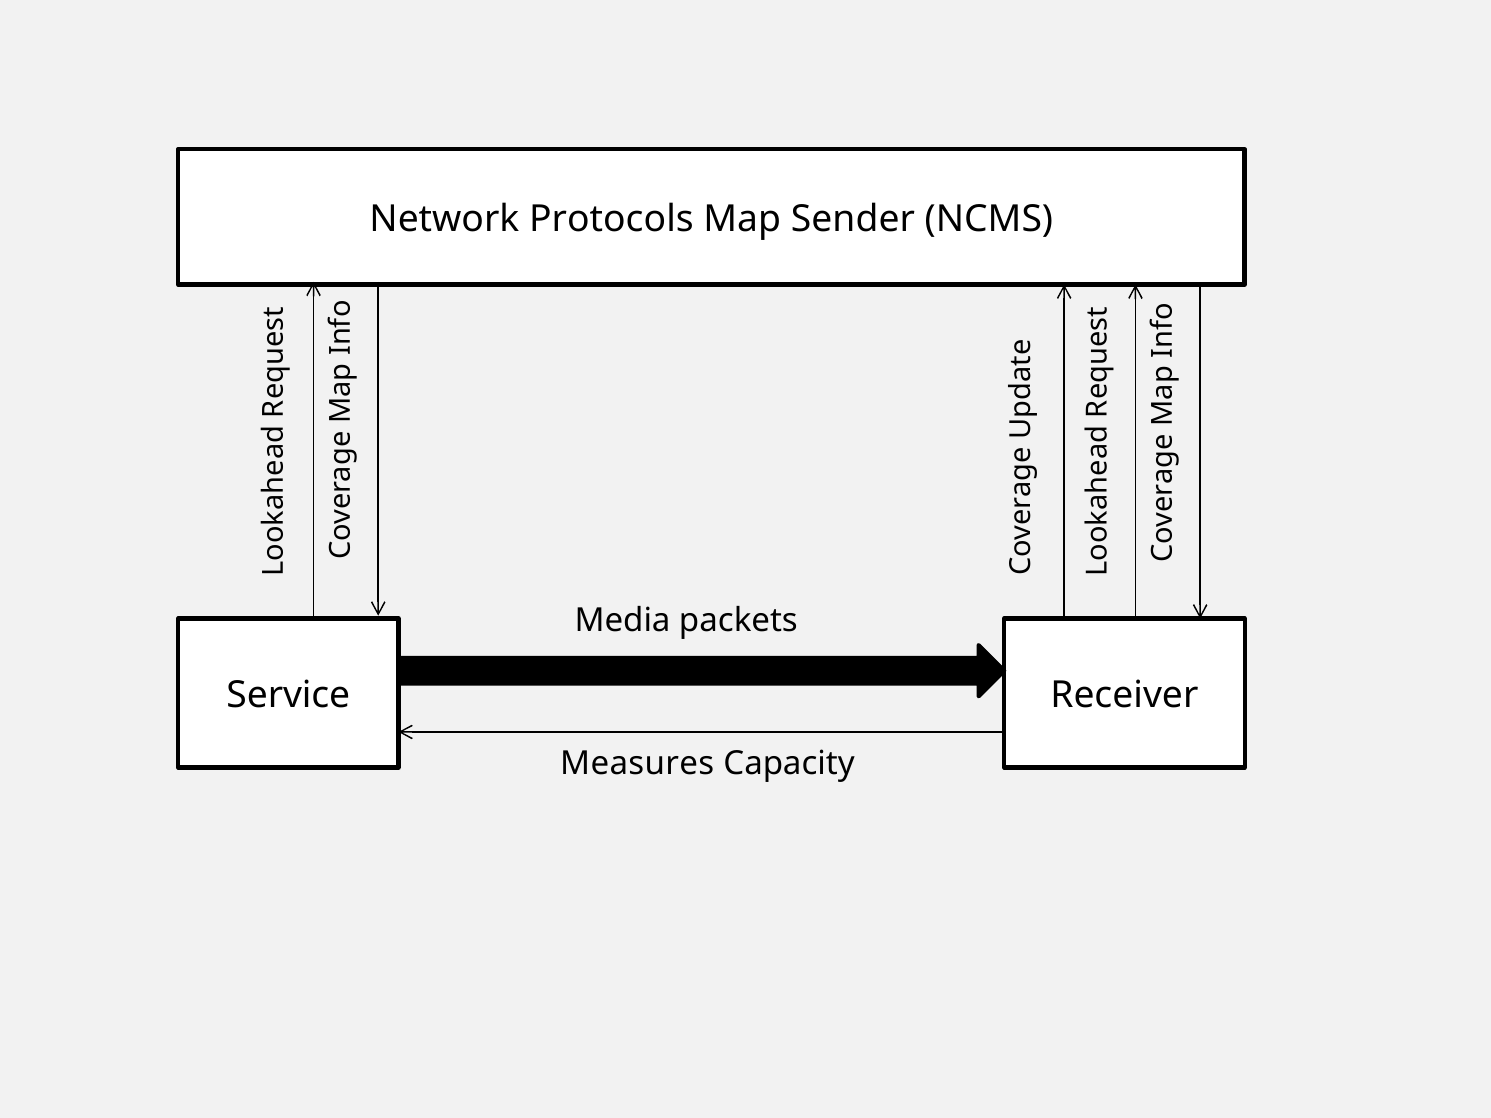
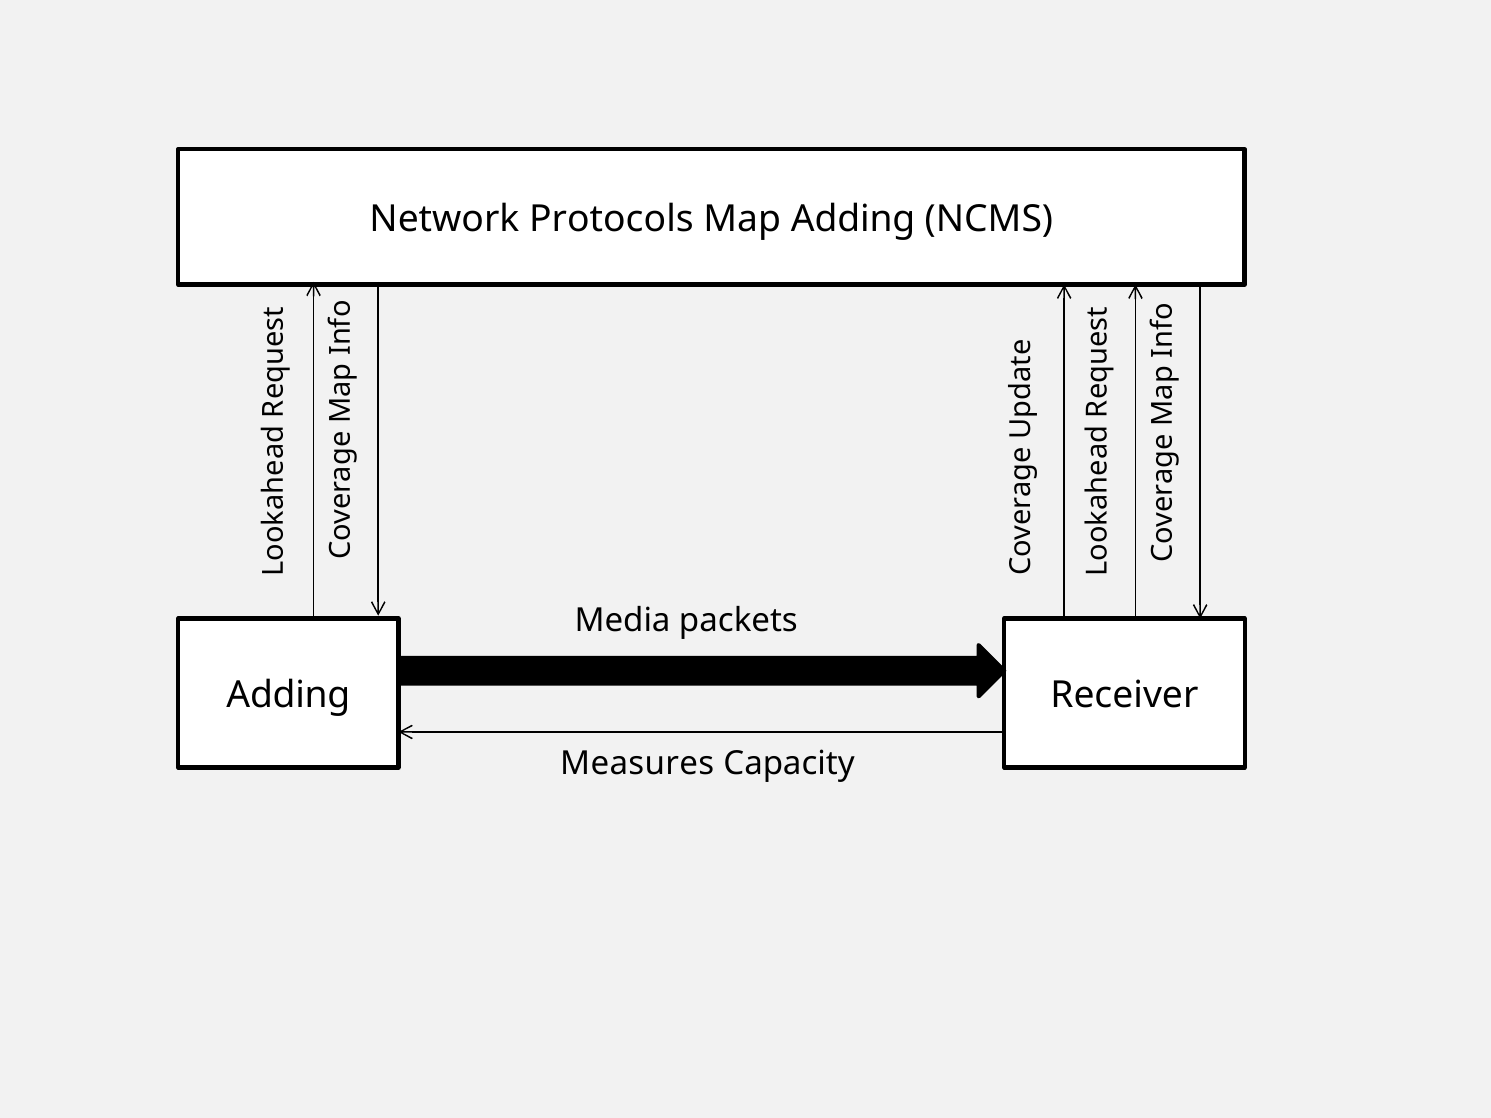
Map Sender: Sender -> Adding (853, 220)
Service: Service -> Adding (288, 696)
